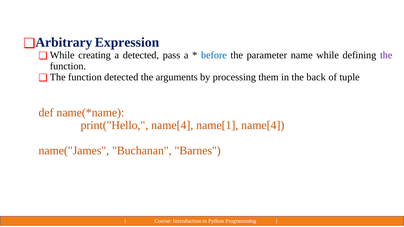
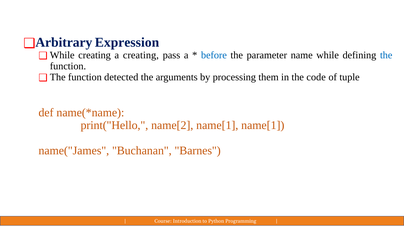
a detected: detected -> creating (141, 55)
the colour: purple -> blue (386, 55)
back: back -> code (316, 77)
print("Hello name[4: name[4 -> name[2 (172, 125)
name[1 name[4: name[4 -> name[1 (263, 125)
